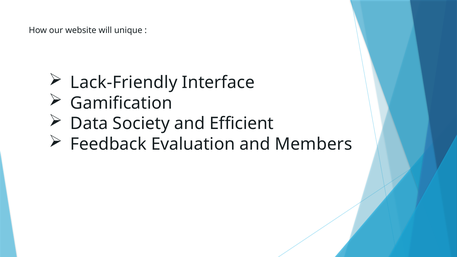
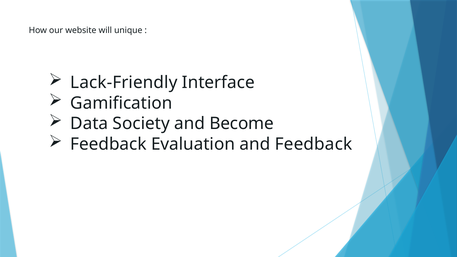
Efficient: Efficient -> Become (242, 124)
and Members: Members -> Feedback (314, 144)
